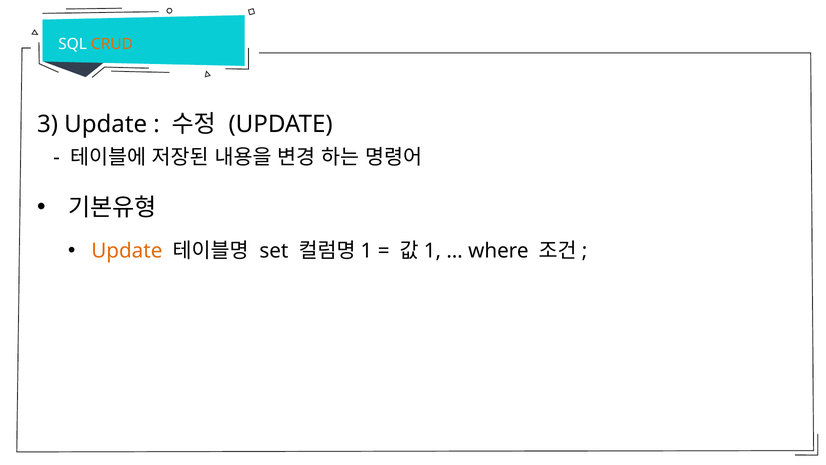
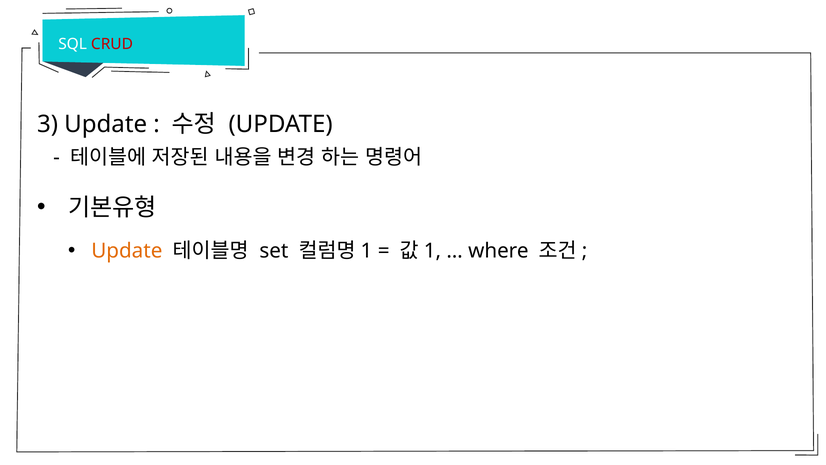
CRUD colour: orange -> red (112, 44)
